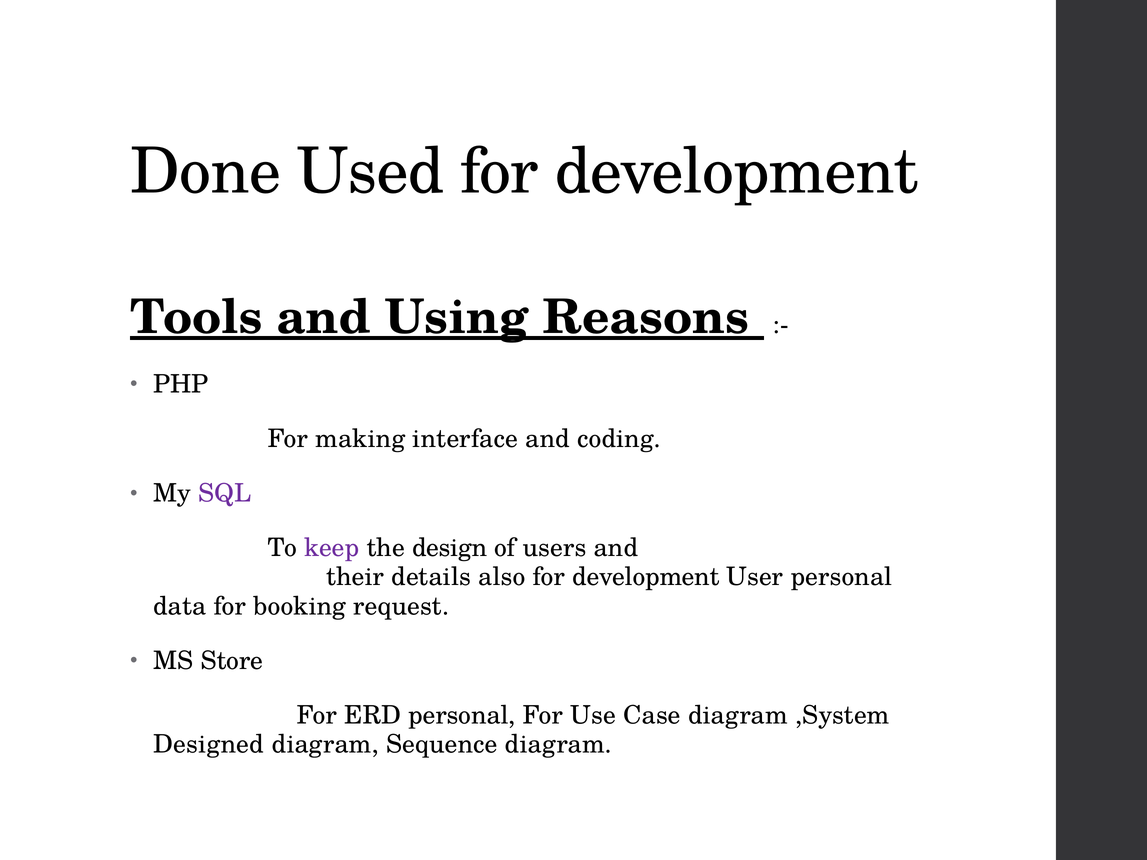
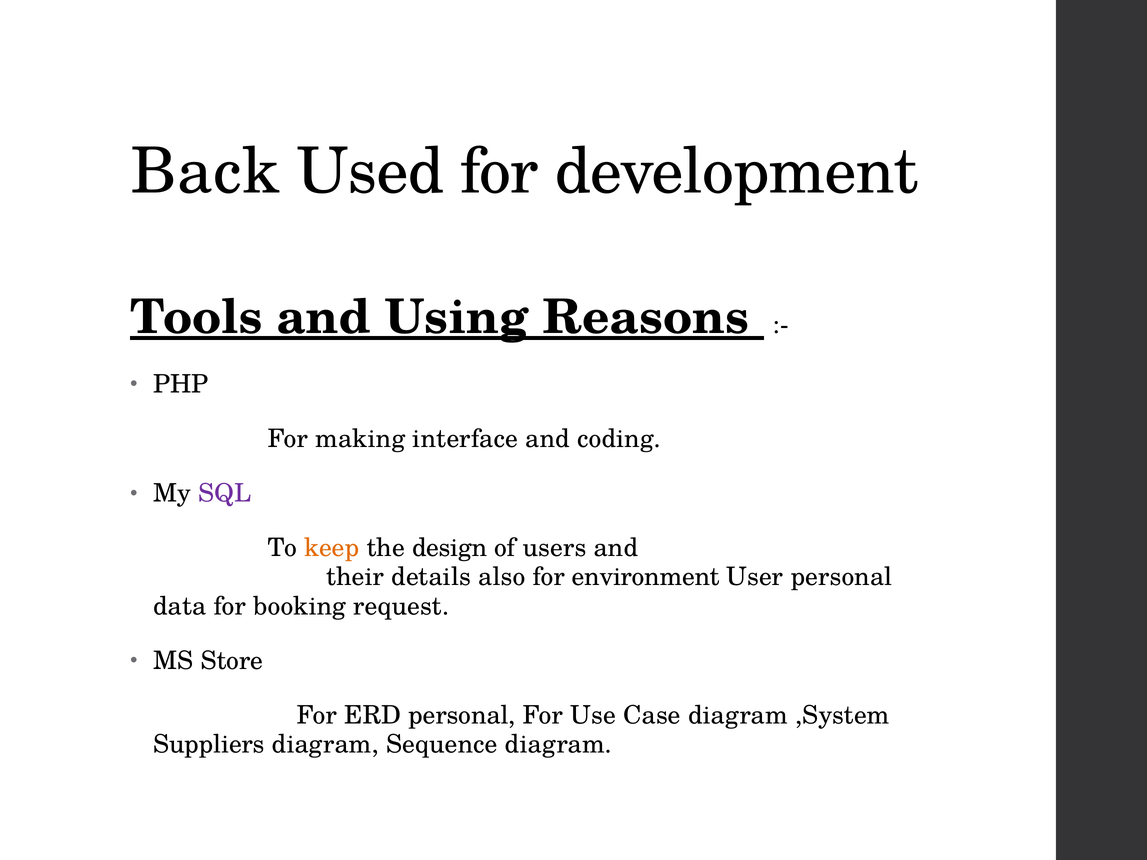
Done: Done -> Back (205, 172)
keep colour: purple -> orange (332, 548)
also for development: development -> environment (646, 577)
Designed: Designed -> Suppliers (209, 744)
